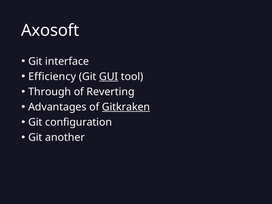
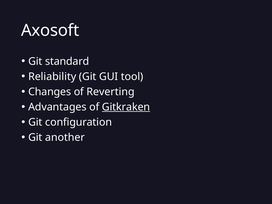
interface: interface -> standard (67, 61)
Efficiency: Efficiency -> Reliability (52, 77)
GUI underline: present -> none (109, 77)
Through: Through -> Changes (50, 92)
